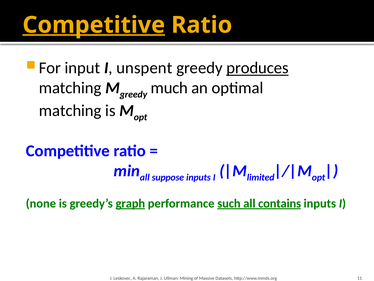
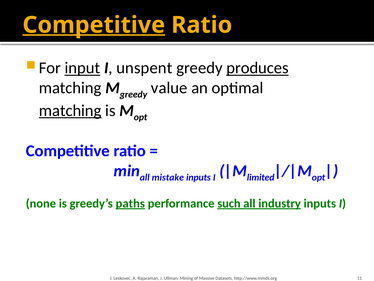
input underline: none -> present (82, 68)
much: much -> value (169, 88)
matching underline: none -> present (70, 111)
suppose: suppose -> mistake (168, 177)
graph: graph -> paths (130, 203)
contains: contains -> industry (280, 203)
